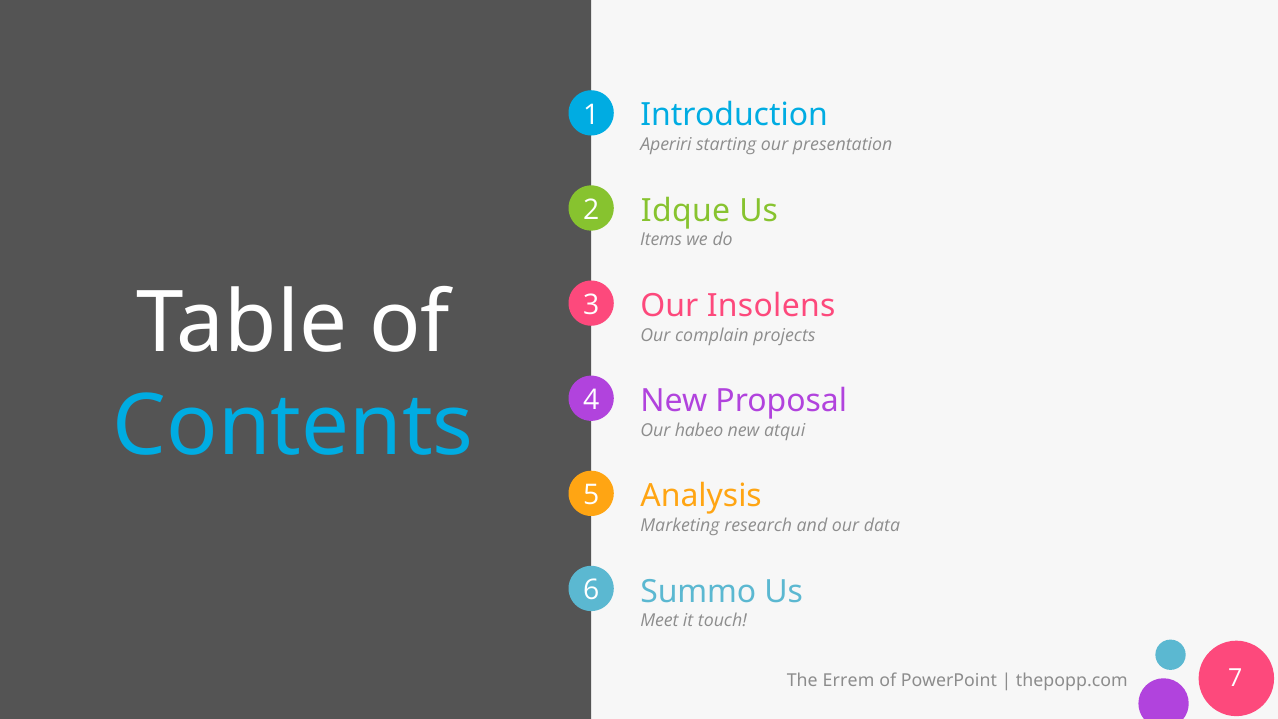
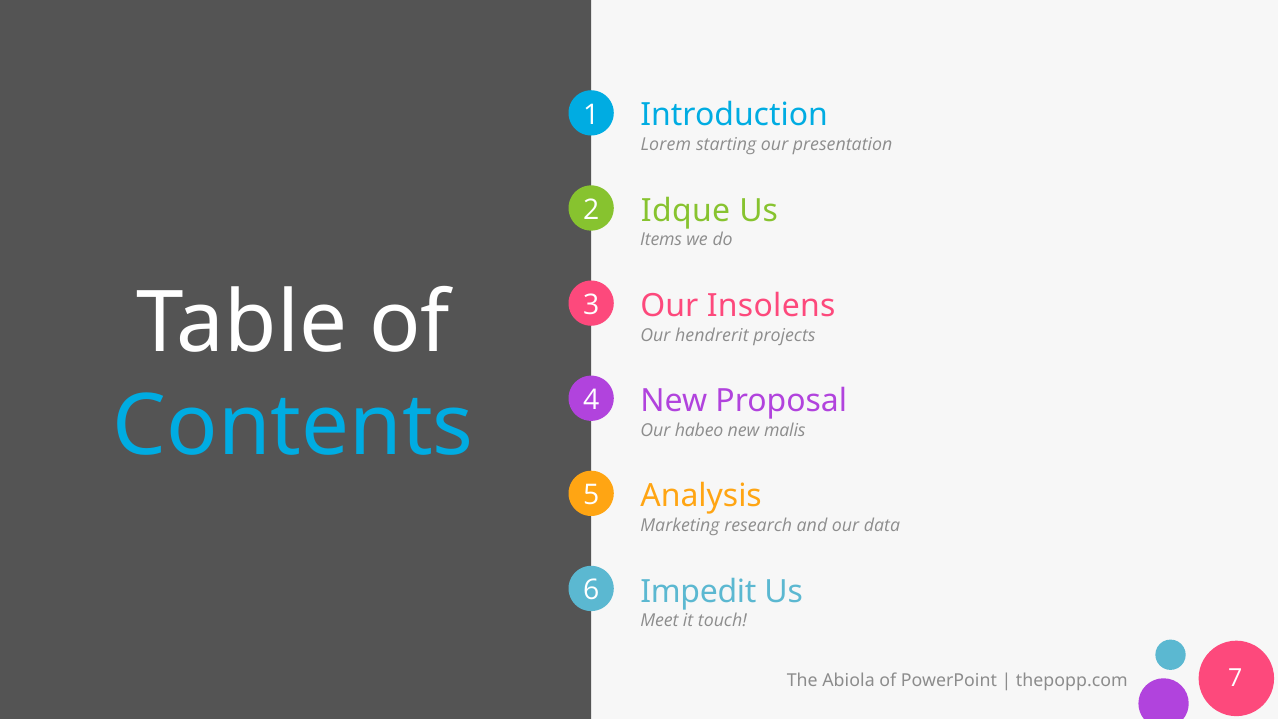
Aperiri: Aperiri -> Lorem (666, 145)
complain: complain -> hendrerit (712, 335)
atqui: atqui -> malis (785, 431)
Summo: Summo -> Impedit (698, 592)
Errem: Errem -> Abiola (849, 680)
